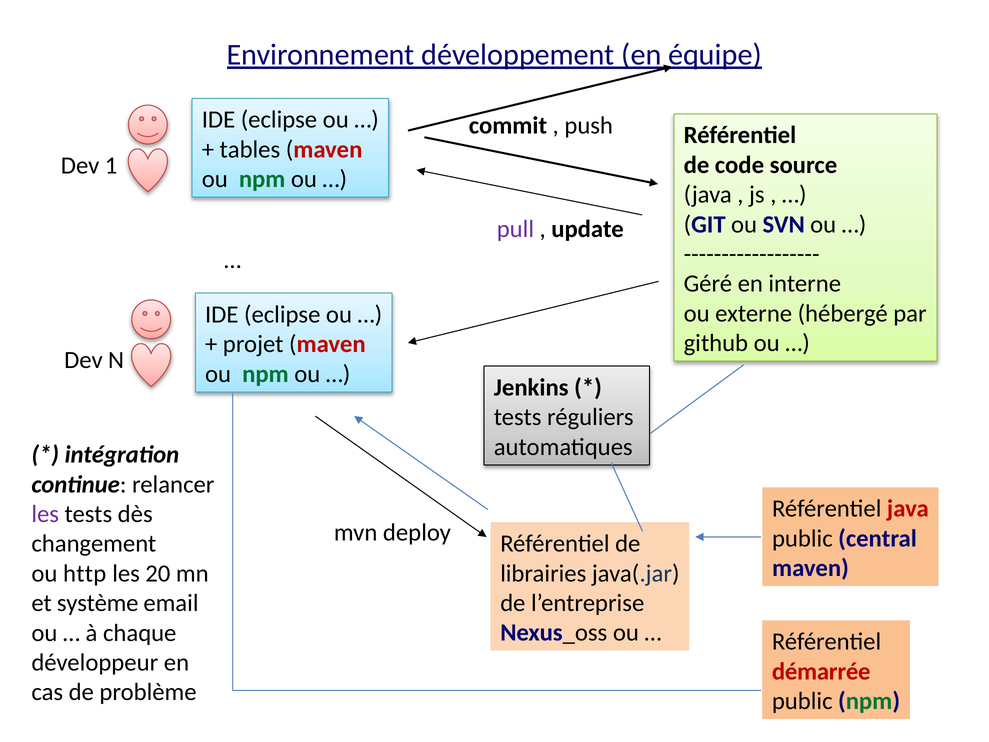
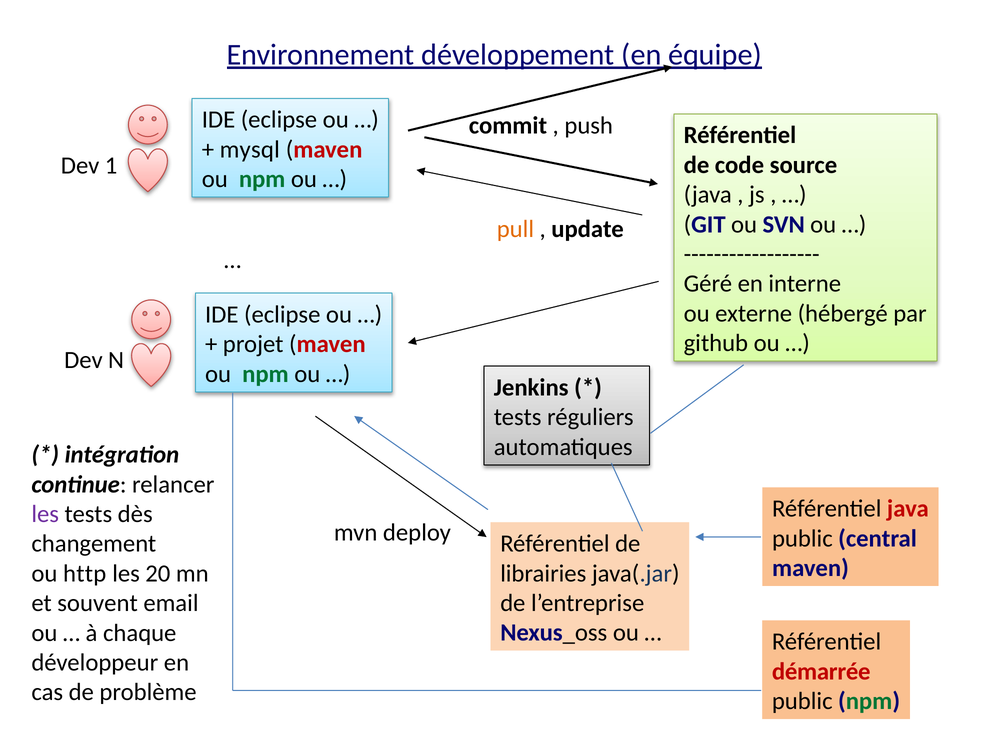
tables: tables -> mysql (250, 149)
pull colour: purple -> orange (515, 229)
système: système -> souvent (98, 603)
